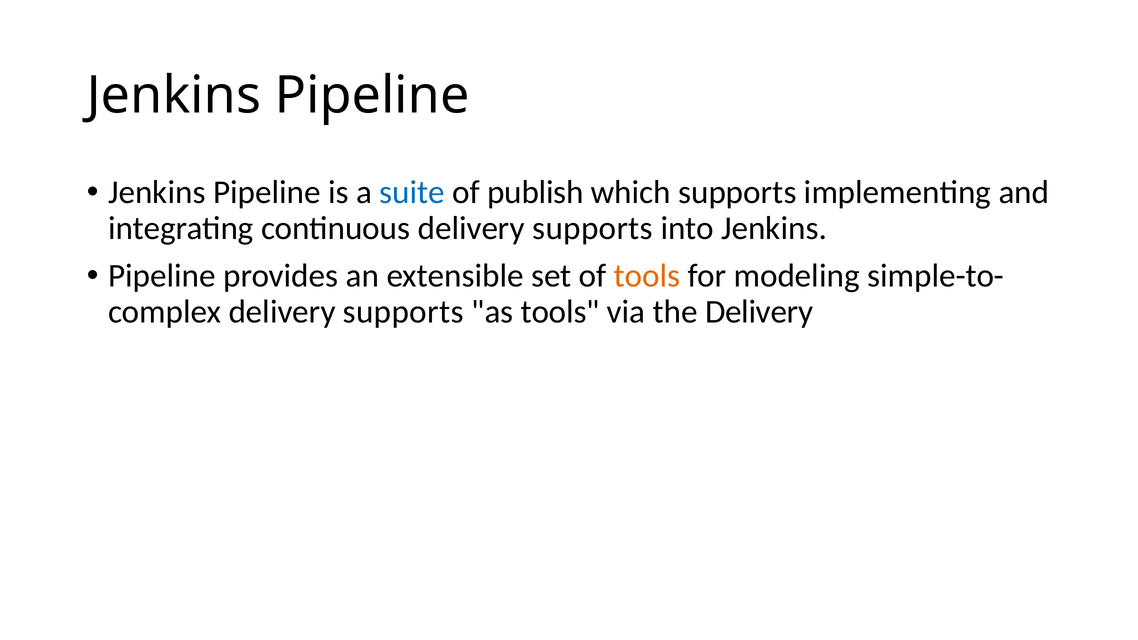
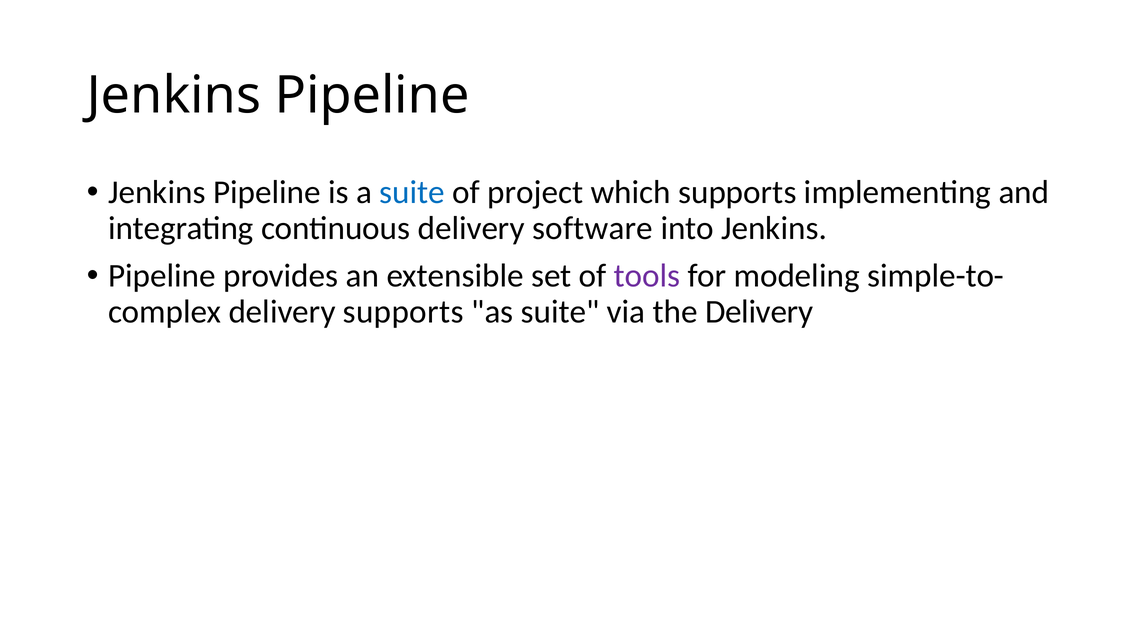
publish: publish -> project (535, 192)
continuous delivery supports: supports -> software (593, 228)
tools colour: orange -> purple (647, 276)
as tools: tools -> suite (560, 312)
